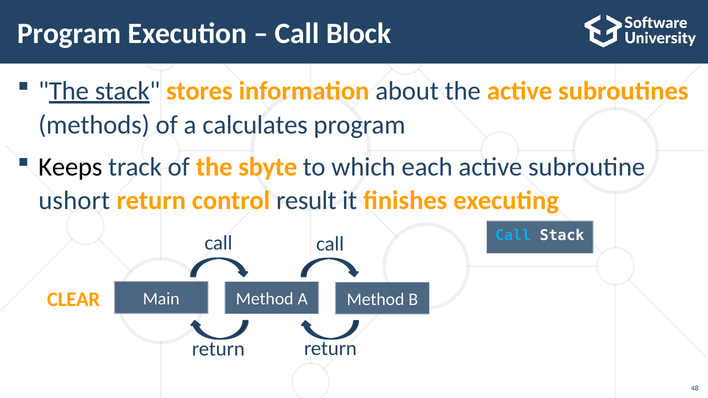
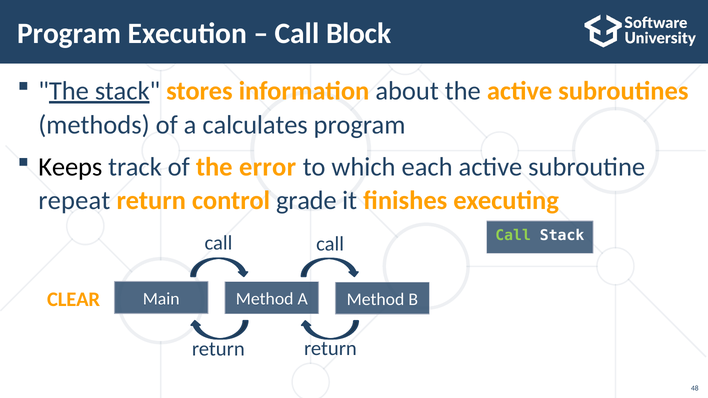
sbyte: sbyte -> error (268, 167)
ushort: ushort -> repeat (74, 201)
result: result -> grade (306, 201)
Call colour: light blue -> light green (513, 235)
